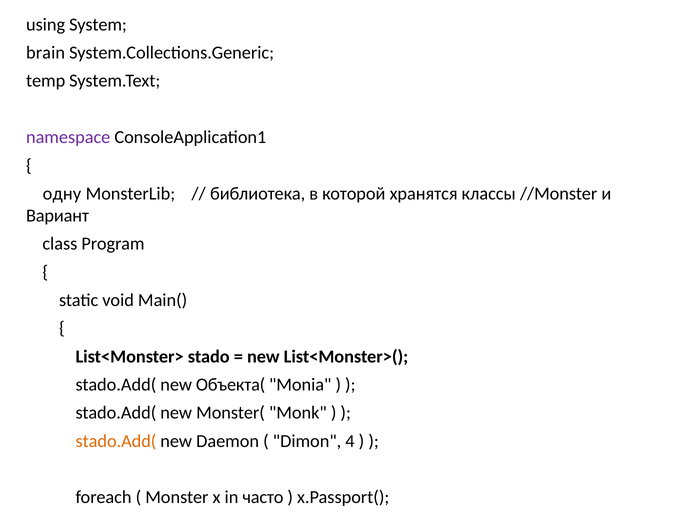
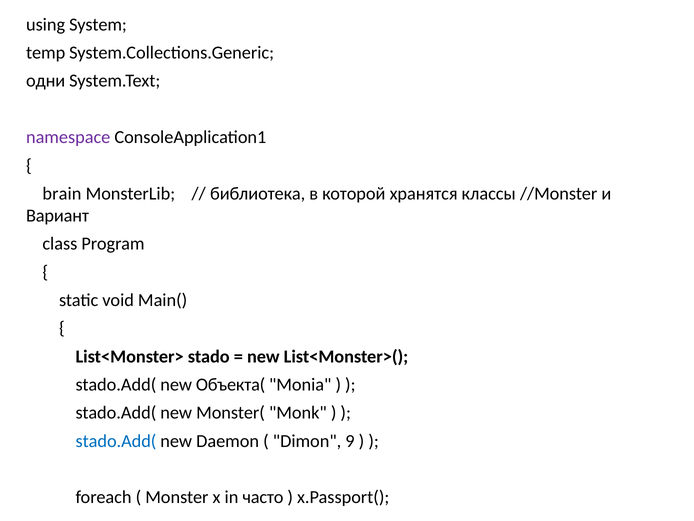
brain: brain -> temp (46, 53)
temp: temp -> одни (46, 81)
одну: одну -> brain (62, 193)
stado.Add( colour: orange -> blue (116, 441)
4: 4 -> 9 (350, 441)
